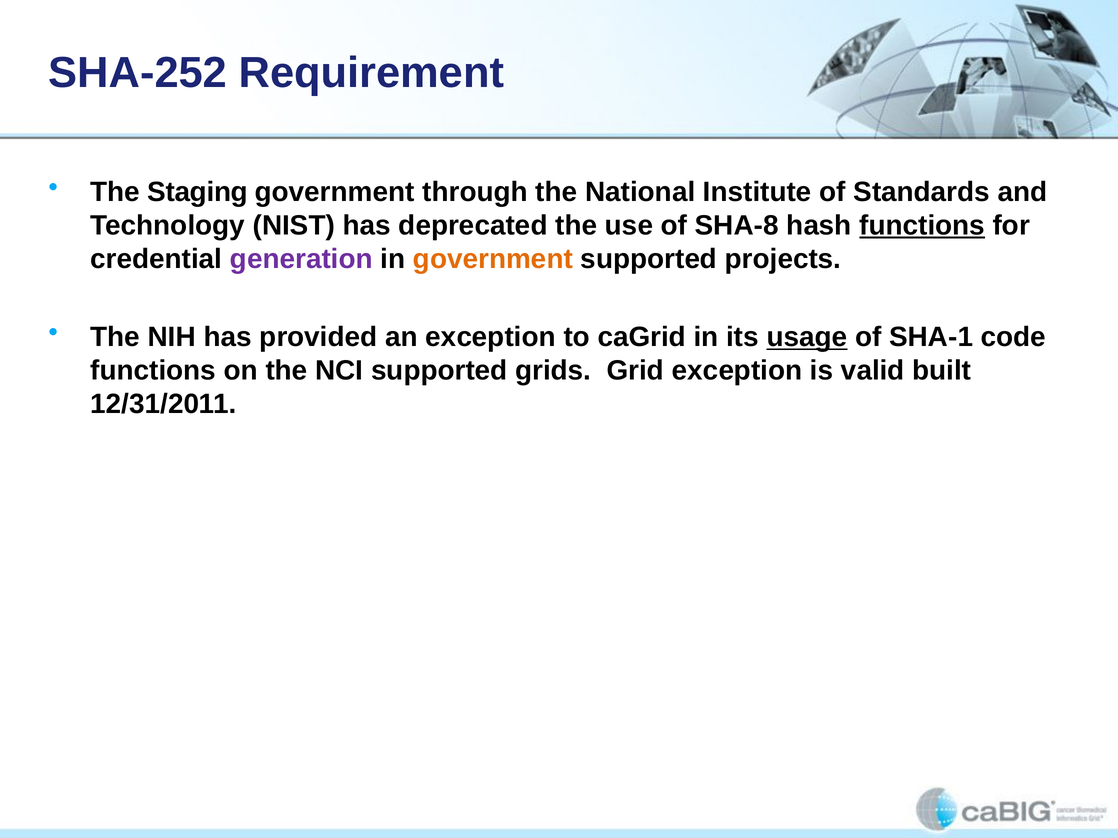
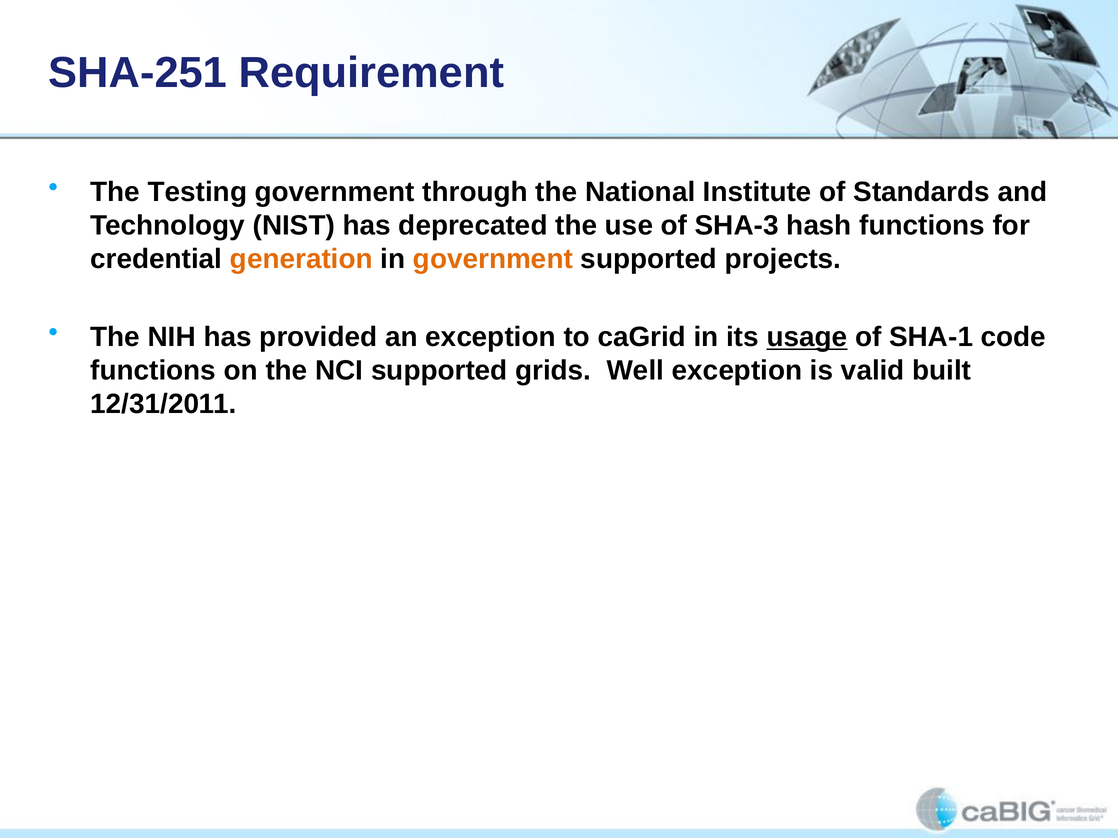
SHA-252: SHA-252 -> SHA-251 (138, 73)
Staging: Staging -> Testing (197, 192)
SHA-8: SHA-8 -> SHA-3 (737, 226)
functions underline: present -> none (922, 226)
generation colour: purple -> orange (301, 259)
Grid: Grid -> Well (635, 371)
